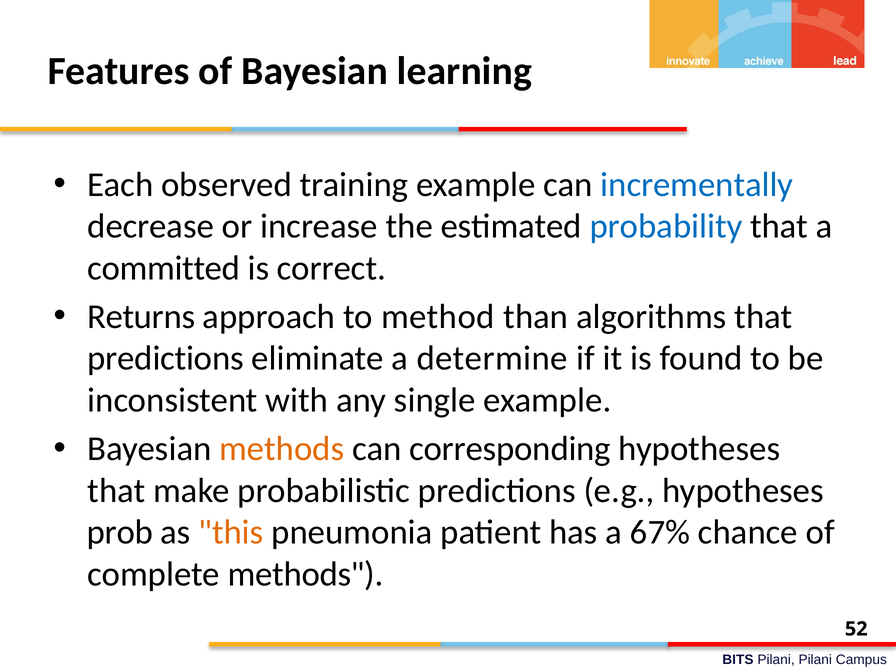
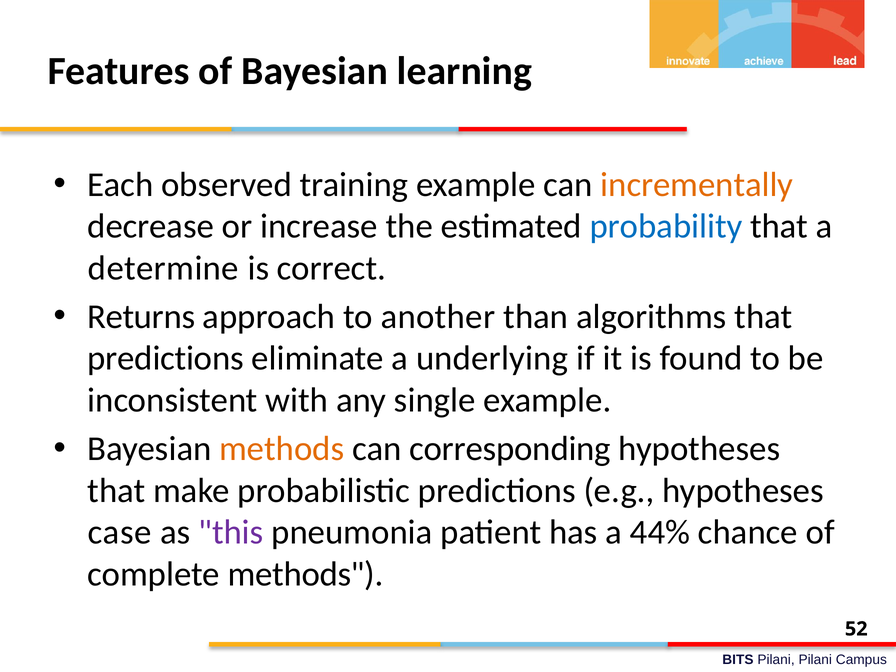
incrementally colour: blue -> orange (697, 185)
committed: committed -> determine (163, 268)
method: method -> another (438, 317)
determine: determine -> underlying (492, 358)
prob: prob -> case (120, 532)
this colour: orange -> purple (231, 532)
67%: 67% -> 44% (660, 532)
